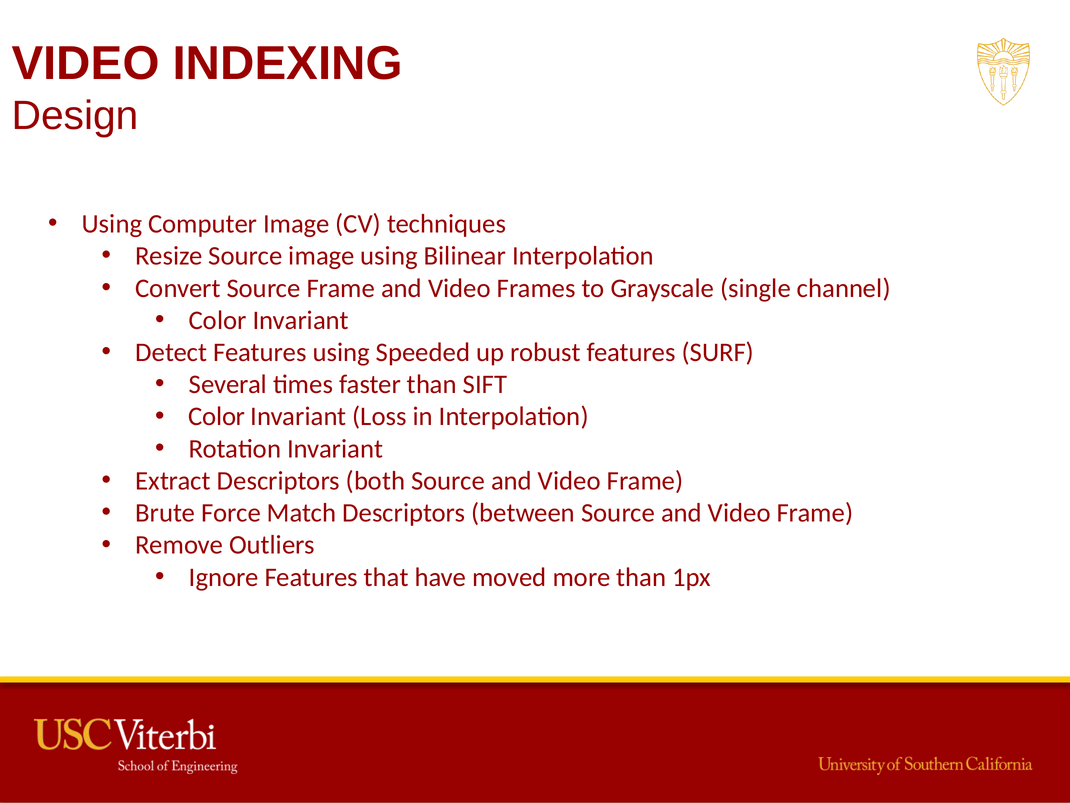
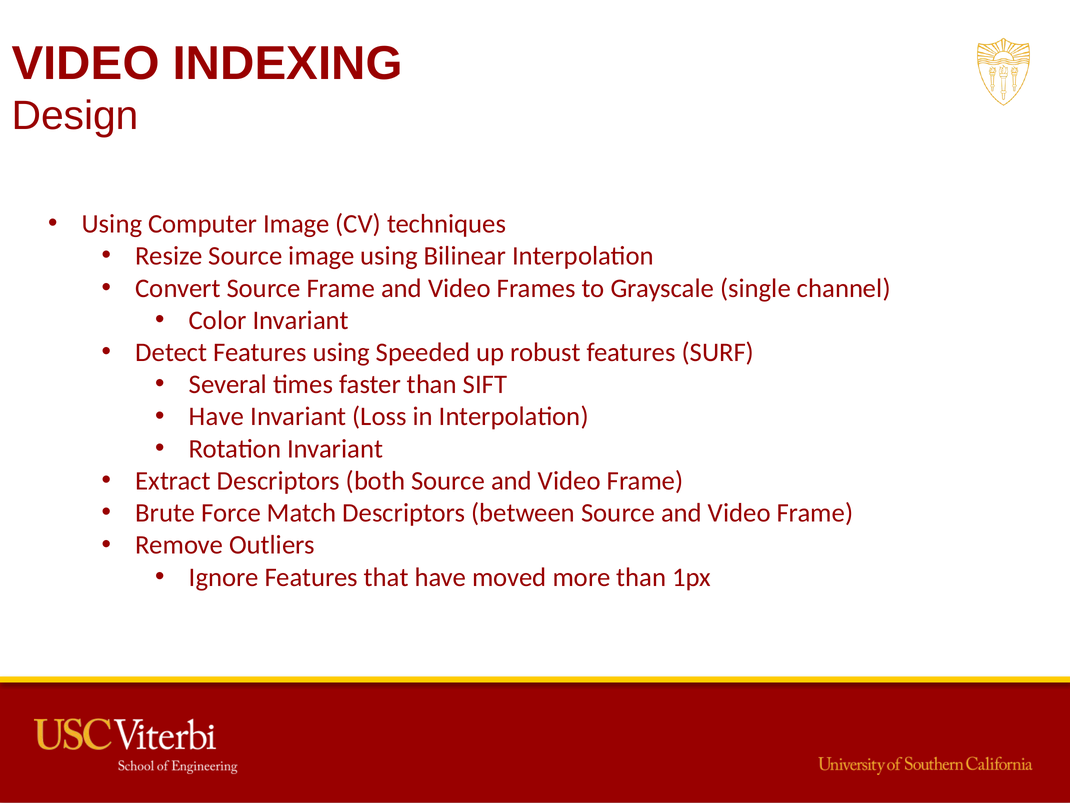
Color: Color -> Have (217, 416)
